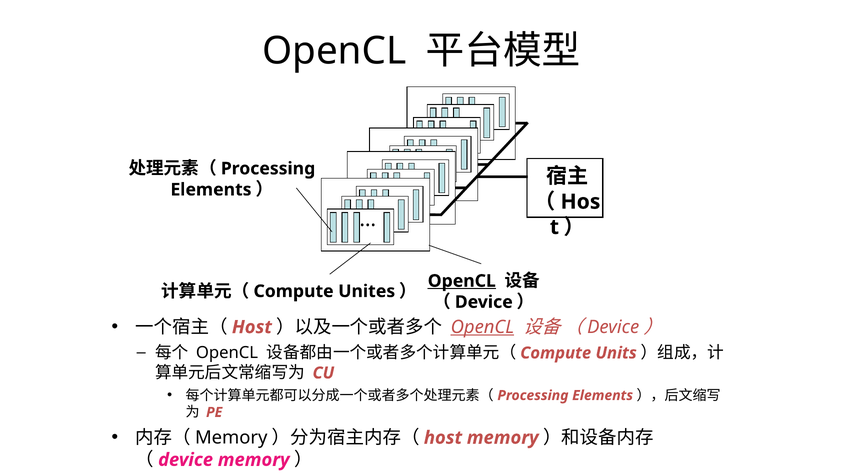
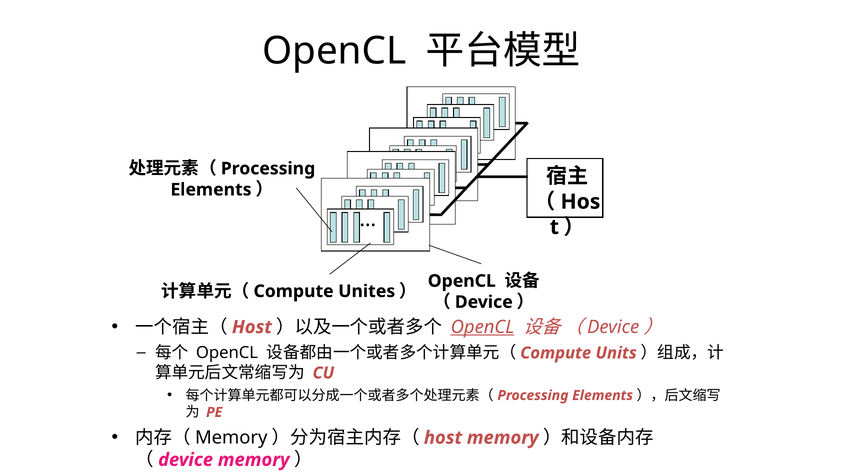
OpenCL underline: present -> none (462, 281)
